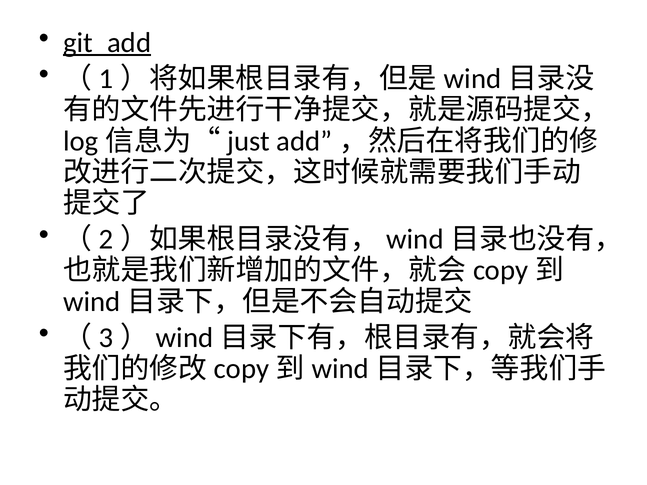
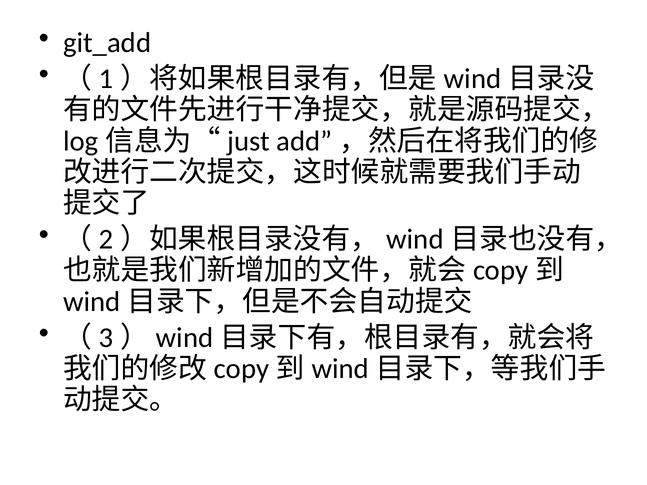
git_add underline: present -> none (107, 43)
